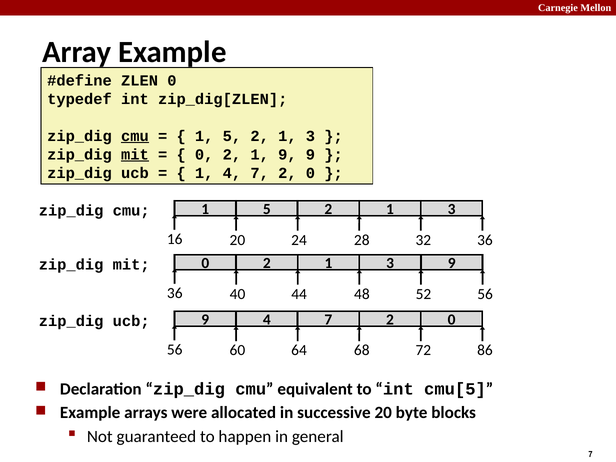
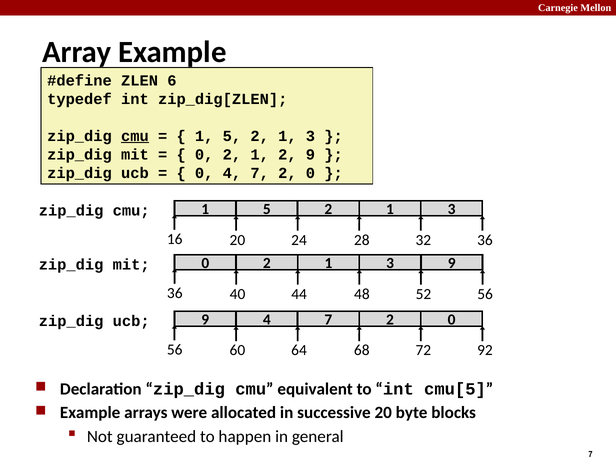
ZLEN 0: 0 -> 6 (172, 81)
mit underline: present -> none (135, 155)
1 9: 9 -> 2 (287, 155)
1: 1 -> 0 (204, 173)
86: 86 -> 92 (485, 350)
